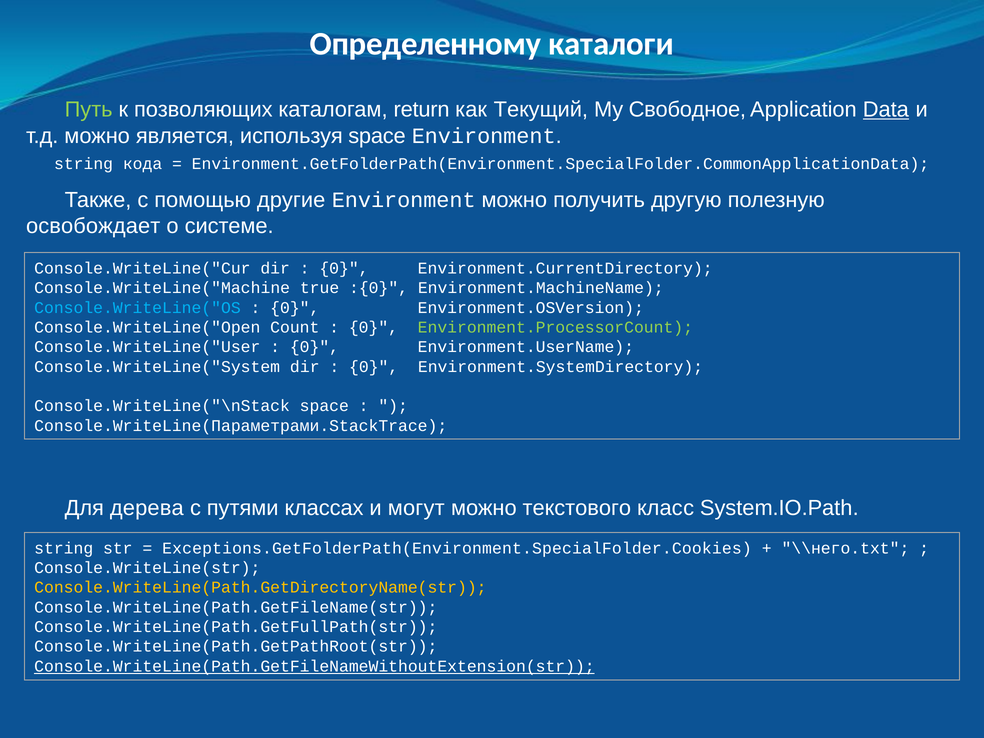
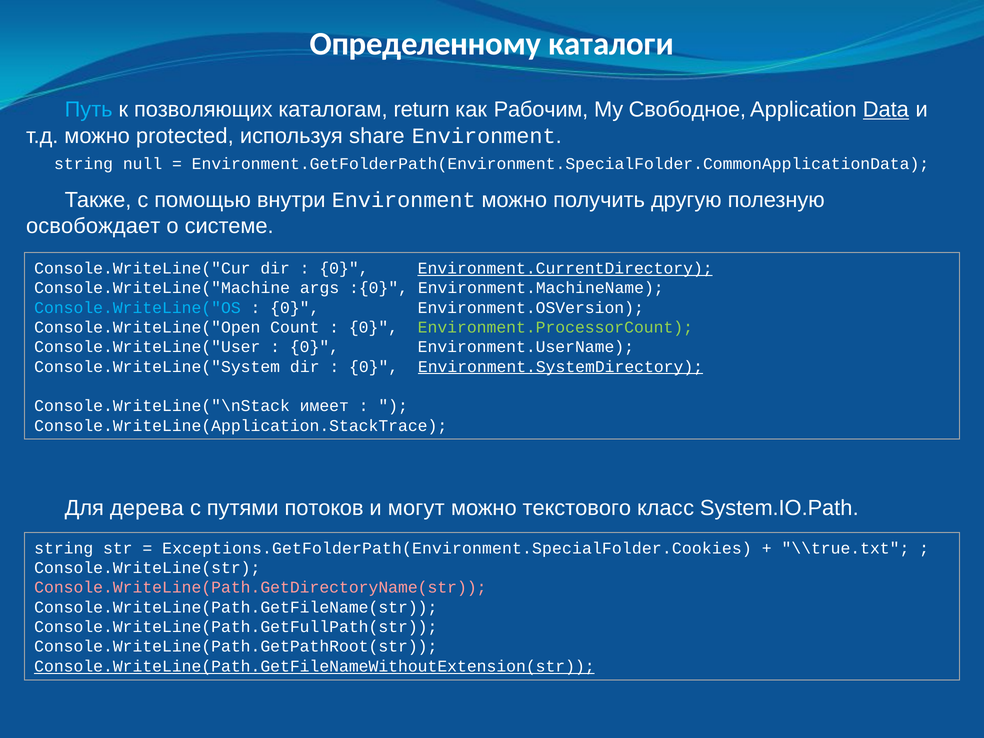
Путь colour: light green -> light blue (89, 110)
Текущий: Текущий -> Рабочим (541, 110)
является: является -> protected (185, 136)
используя space: space -> share (377, 136)
кода: кода -> null (143, 164)
другие: другие -> внутри (291, 200)
Environment.CurrentDirectory underline: none -> present (565, 268)
true: true -> args (320, 288)
Environment.SystemDirectory underline: none -> present (560, 367)
Console.WriteLine("\nStack space: space -> имеет (324, 406)
Console.WriteLine(Параметрами.StackTrace: Console.WriteLine(Параметрами.StackTrace -> Console.WriteLine(Application.StackTrace (241, 426)
классах: классах -> потоков (324, 508)
\\него.txt: \\него.txt -> \\true.txt (845, 548)
Console.WriteLine(Path.GetDirectoryName(str colour: yellow -> pink (260, 588)
